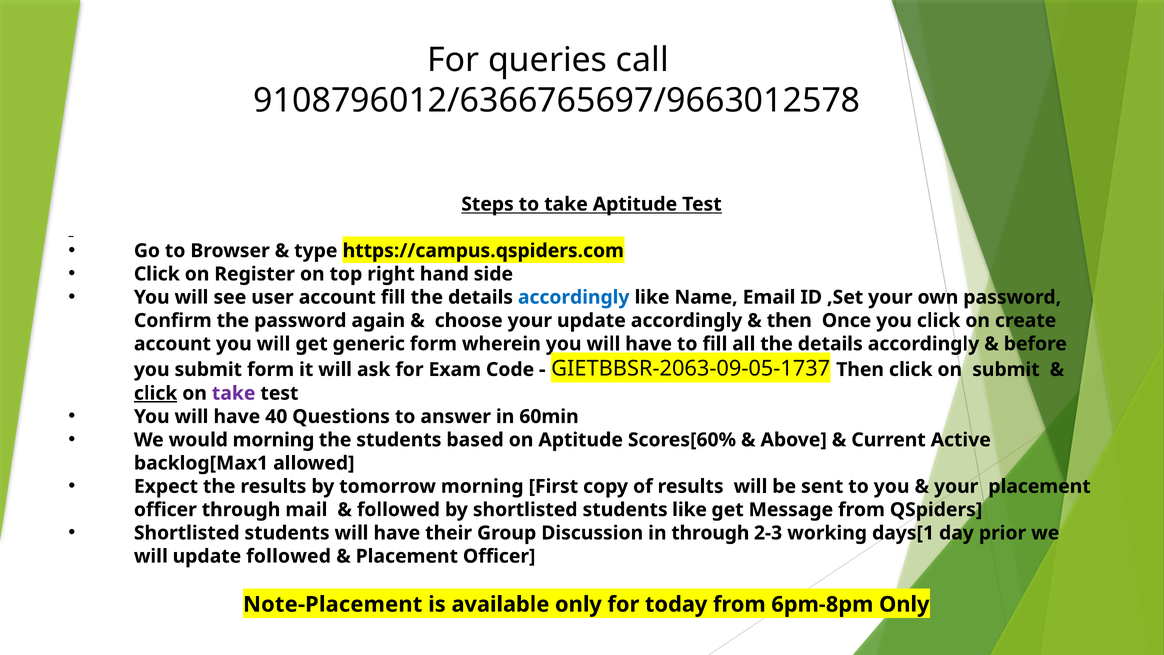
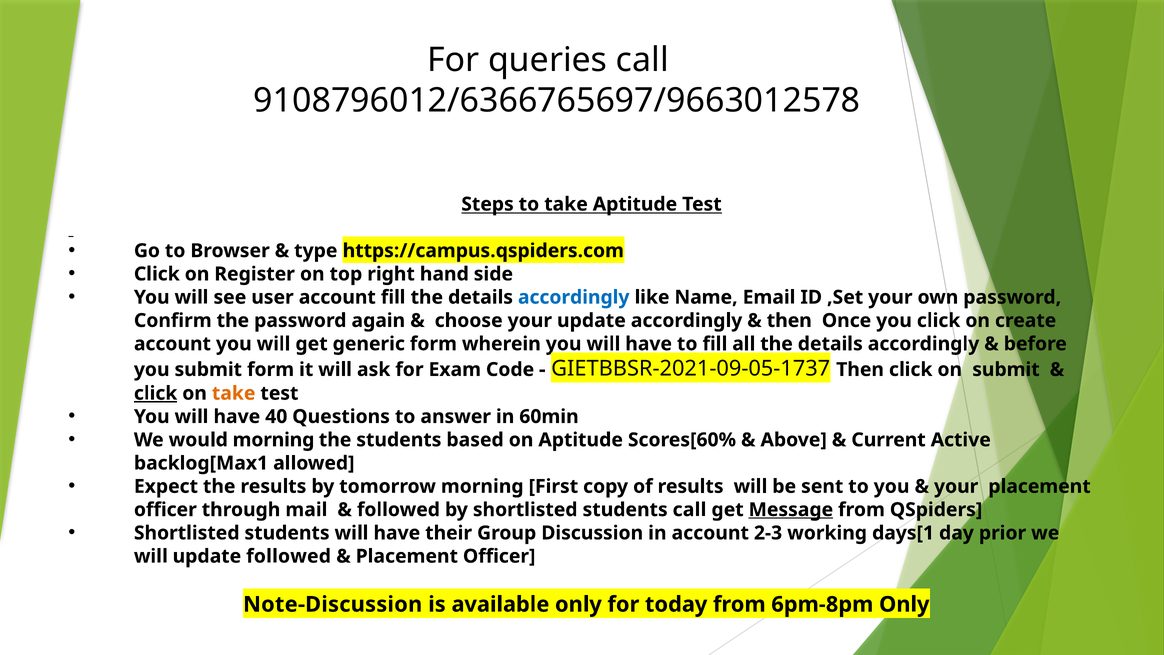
GIETBBSR-2063-09-05-1737: GIETBBSR-2063-09-05-1737 -> GIETBBSR-2021-09-05-1737 (691, 369)
take colour: purple -> orange (234, 393)
students like: like -> call (689, 510)
Message underline: none -> present (791, 510)
in through: through -> account (710, 533)
Note-Placement: Note-Placement -> Note-Discussion (333, 604)
